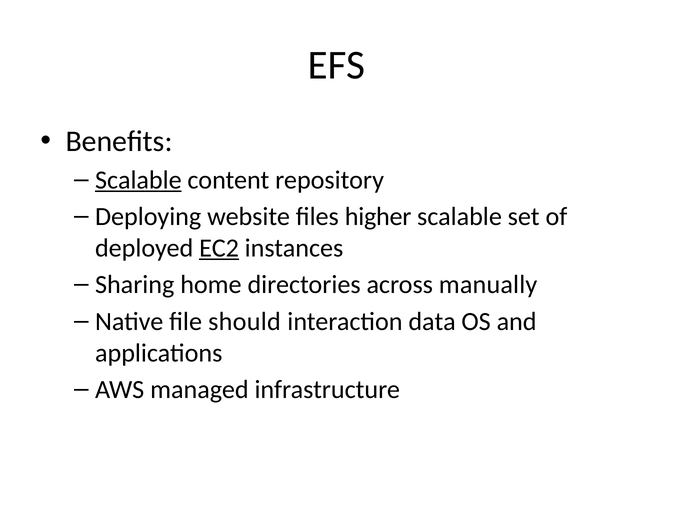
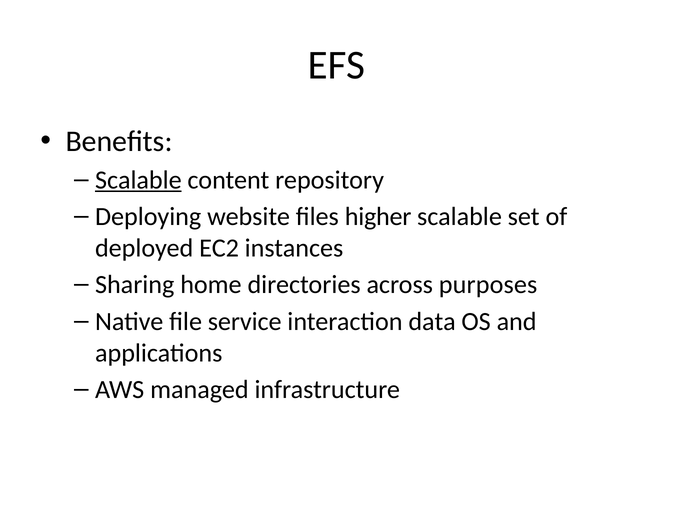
EC2 underline: present -> none (219, 248)
manually: manually -> purposes (488, 285)
should: should -> service (245, 321)
